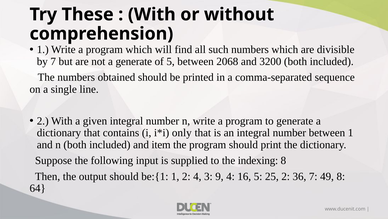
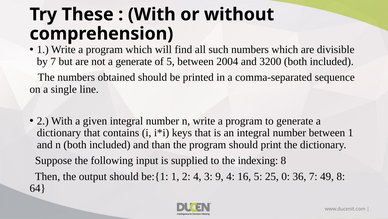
2068: 2068 -> 2004 (227, 61)
only: only -> keys (182, 132)
item: item -> than (161, 144)
25 2: 2 -> 0 (286, 176)
